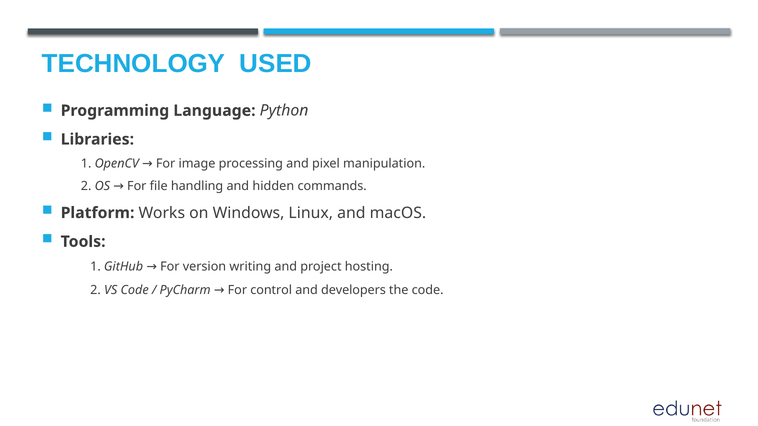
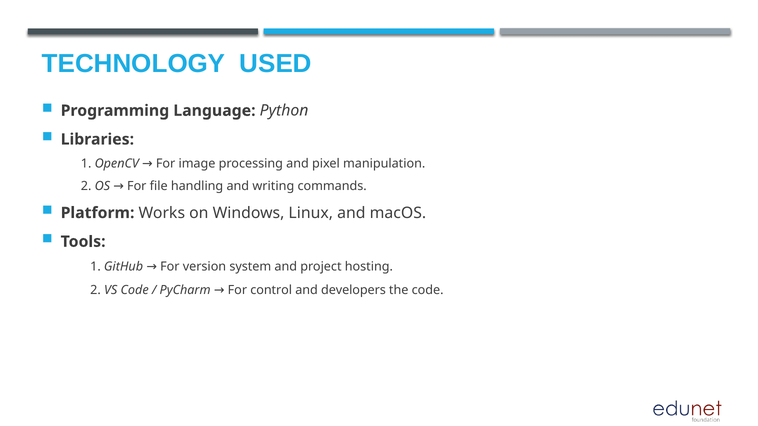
hidden: hidden -> writing (273, 186)
writing: writing -> system (250, 267)
